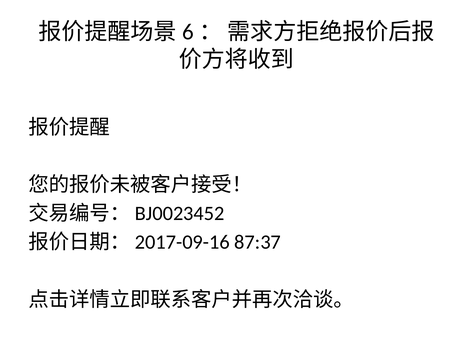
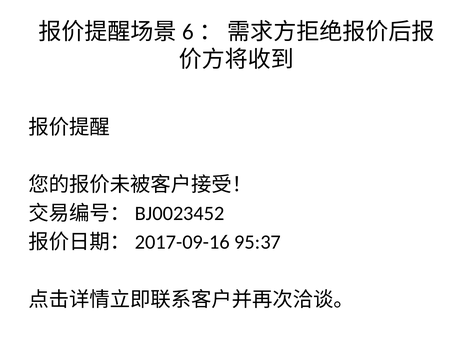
87:37: 87:37 -> 95:37 (258, 242)
